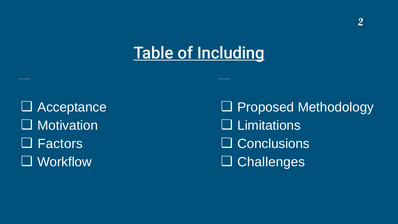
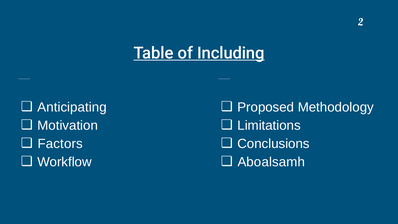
Acceptance: Acceptance -> Anticipating (72, 107)
Challenges: Challenges -> Aboalsamh (271, 162)
